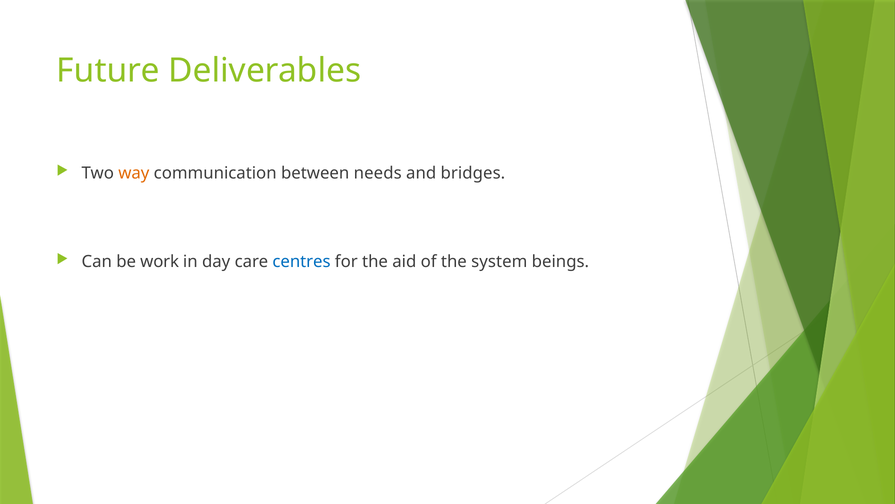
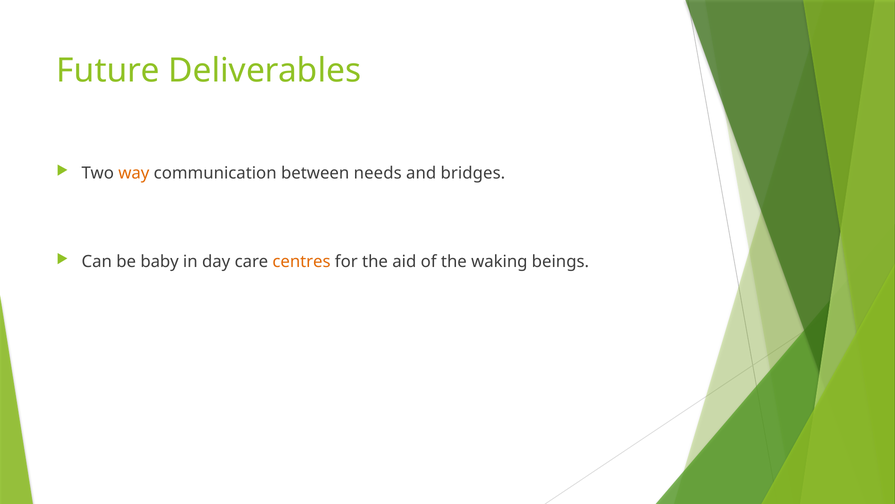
work: work -> baby (160, 262)
centres colour: blue -> orange (302, 262)
system: system -> waking (499, 262)
